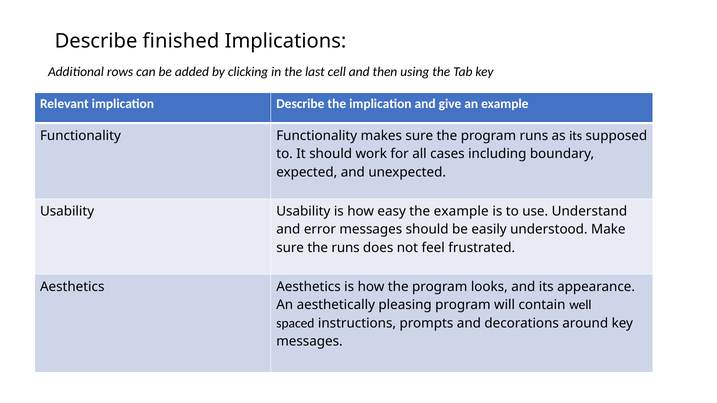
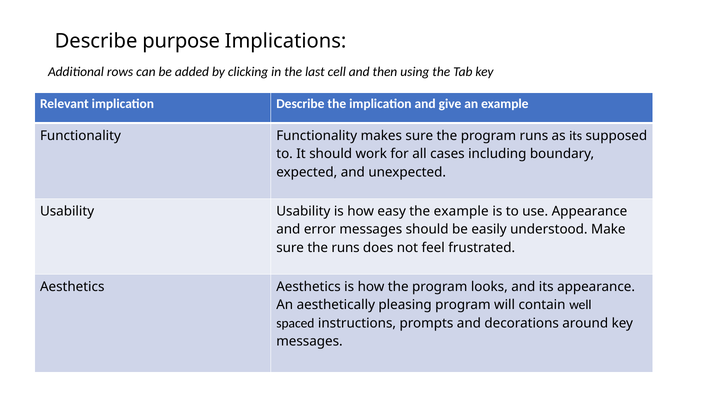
finished: finished -> purpose (181, 41)
use Understand: Understand -> Appearance (589, 211)
